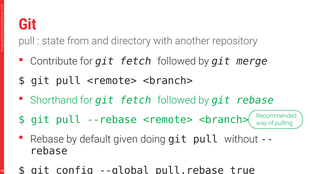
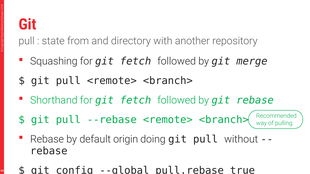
Contribute: Contribute -> Squashing (54, 61)
given: given -> origin (126, 139)
